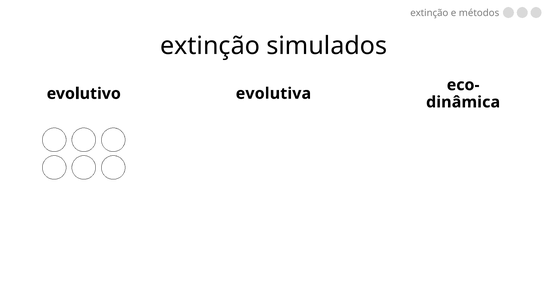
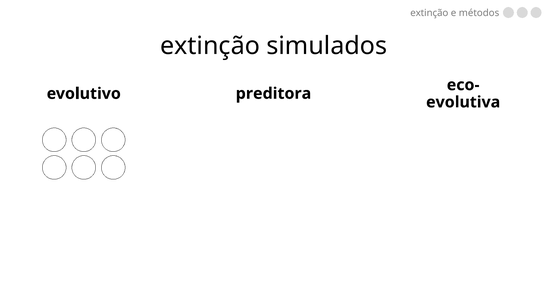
evolutiva: evolutiva -> preditora (273, 94)
dinâmica: dinâmica -> evolutiva (463, 102)
